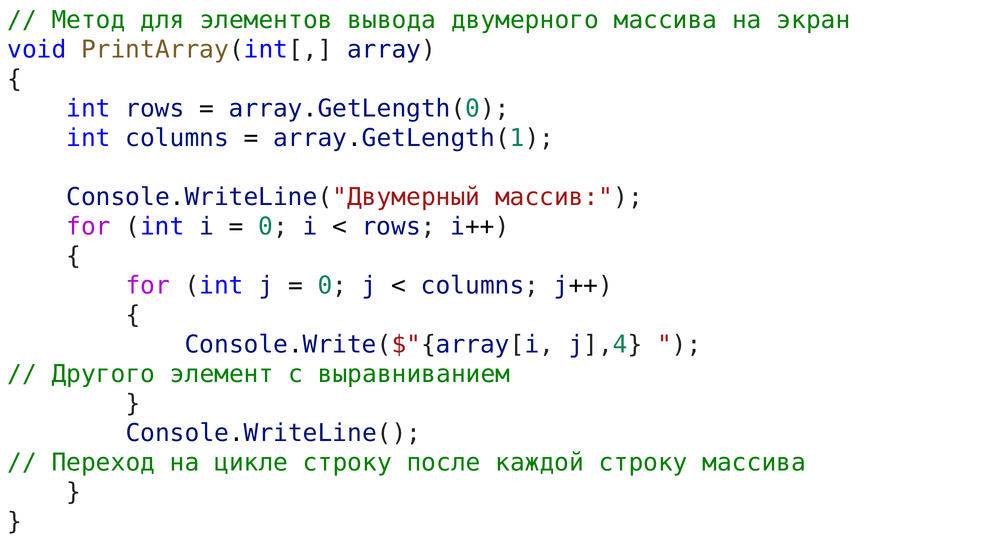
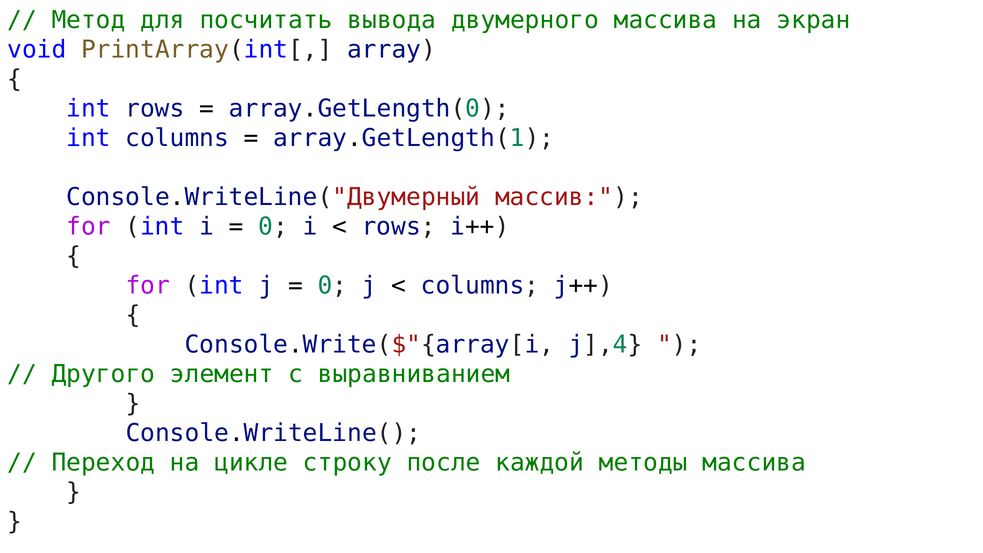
элементов: элементов -> посчитать (266, 20)
каждой строку: строку -> методы (643, 462)
